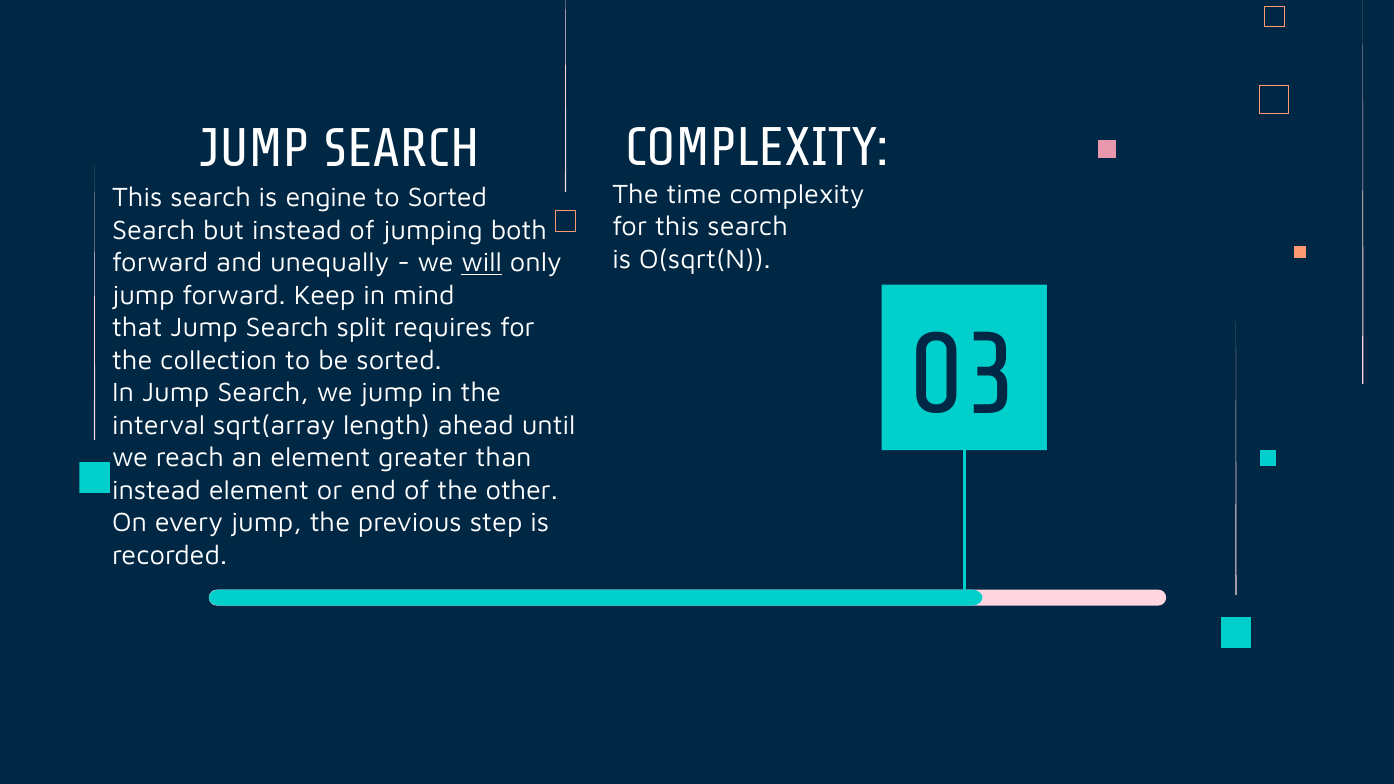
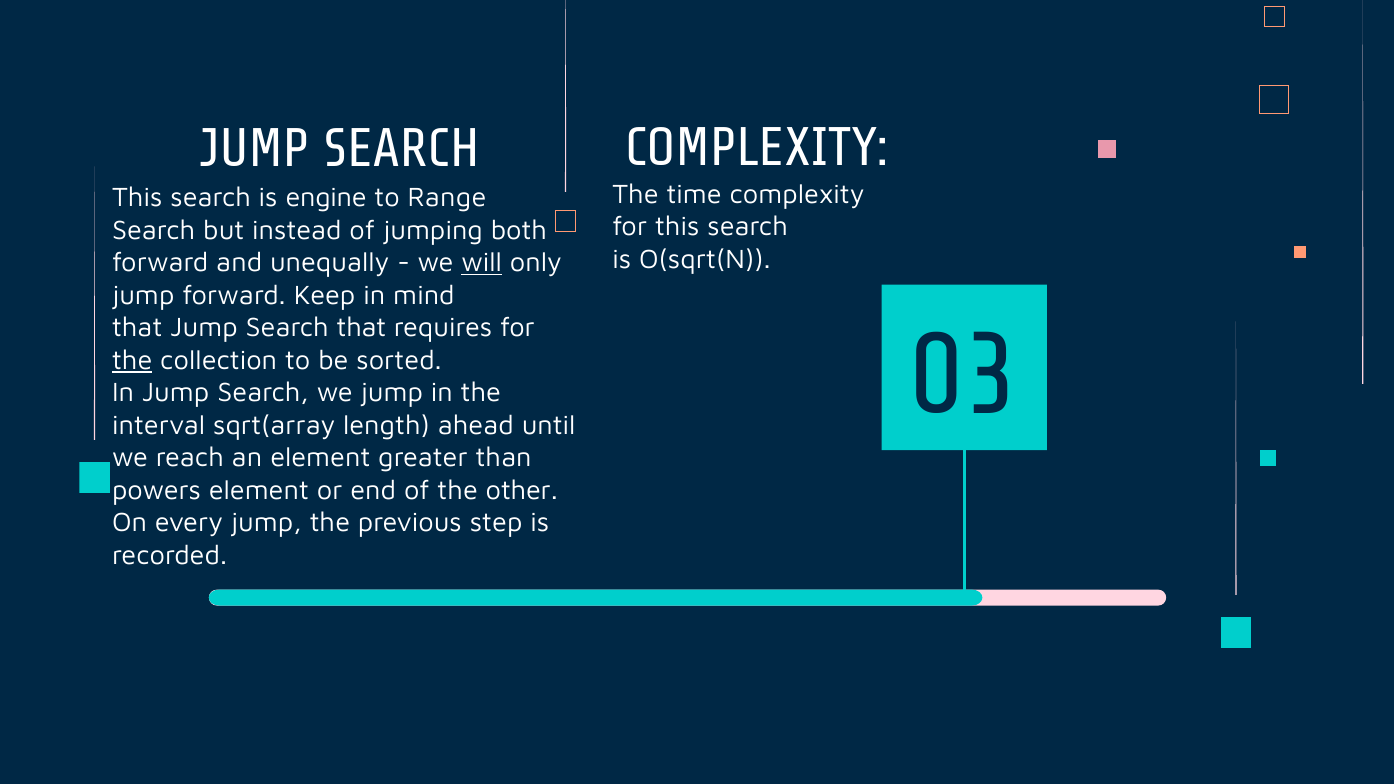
to Sorted: Sorted -> Range (447, 198)
Search split: split -> that (361, 328)
the underline: none -> present (132, 360)
instead: instead -> powers (157, 491)
